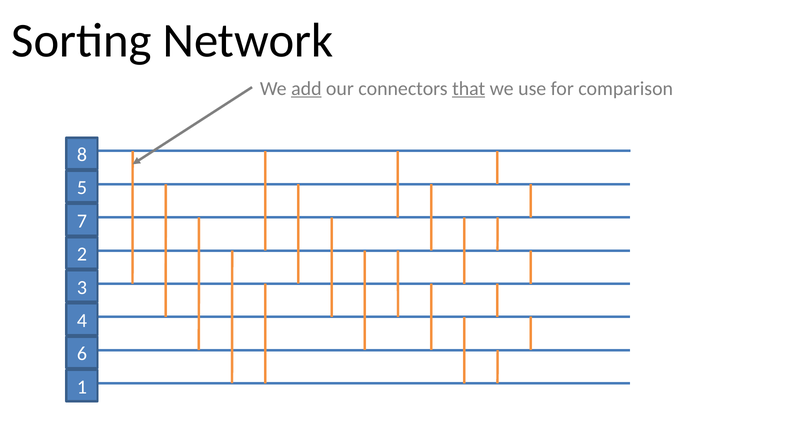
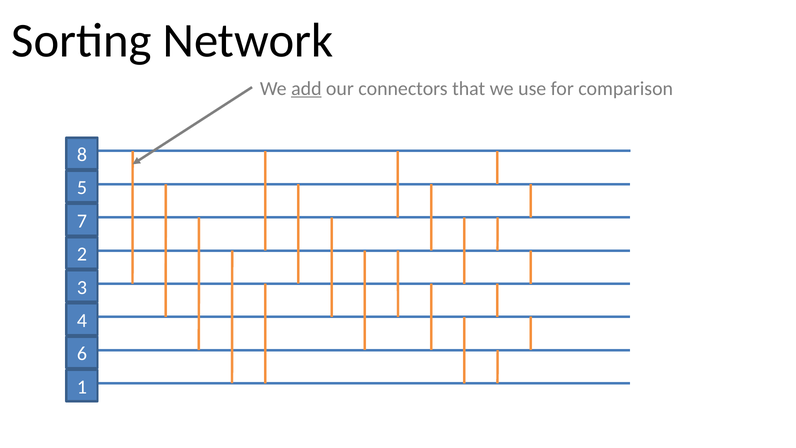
that underline: present -> none (469, 89)
